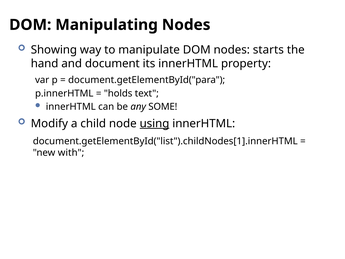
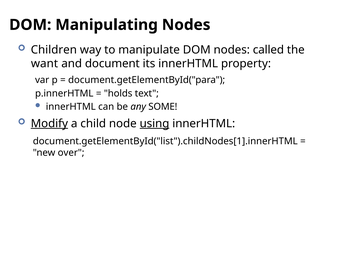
Showing: Showing -> Children (54, 50)
starts: starts -> called (268, 50)
hand: hand -> want (44, 63)
Modify underline: none -> present (49, 123)
with: with -> over (71, 153)
